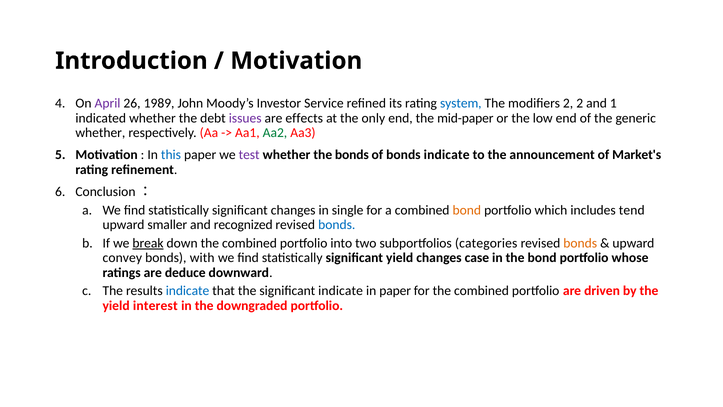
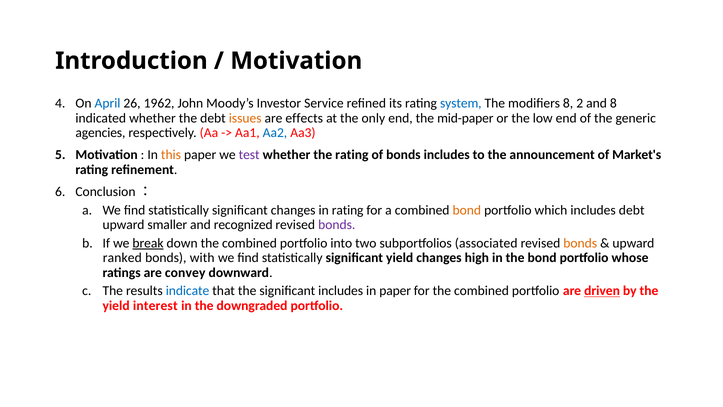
April colour: purple -> blue (108, 103)
1989: 1989 -> 1962 (159, 103)
modifiers 2: 2 -> 8 (568, 103)
and 1: 1 -> 8 (613, 103)
issues colour: purple -> orange (245, 118)
whether: whether -> agencies (100, 133)
Aa2 colour: green -> blue (275, 133)
this colour: blue -> orange (171, 155)
the bonds: bonds -> rating (352, 155)
bonds indicate: indicate -> includes (447, 155)
in single: single -> rating (348, 210)
includes tend: tend -> debt (632, 210)
bonds colour: blue -> purple (337, 225)
categories: categories -> associated (486, 243)
convey: convey -> ranked (122, 258)
case: case -> high (477, 258)
deduce: deduce -> convey (185, 272)
significant indicate: indicate -> includes (341, 291)
driven underline: none -> present (602, 291)
